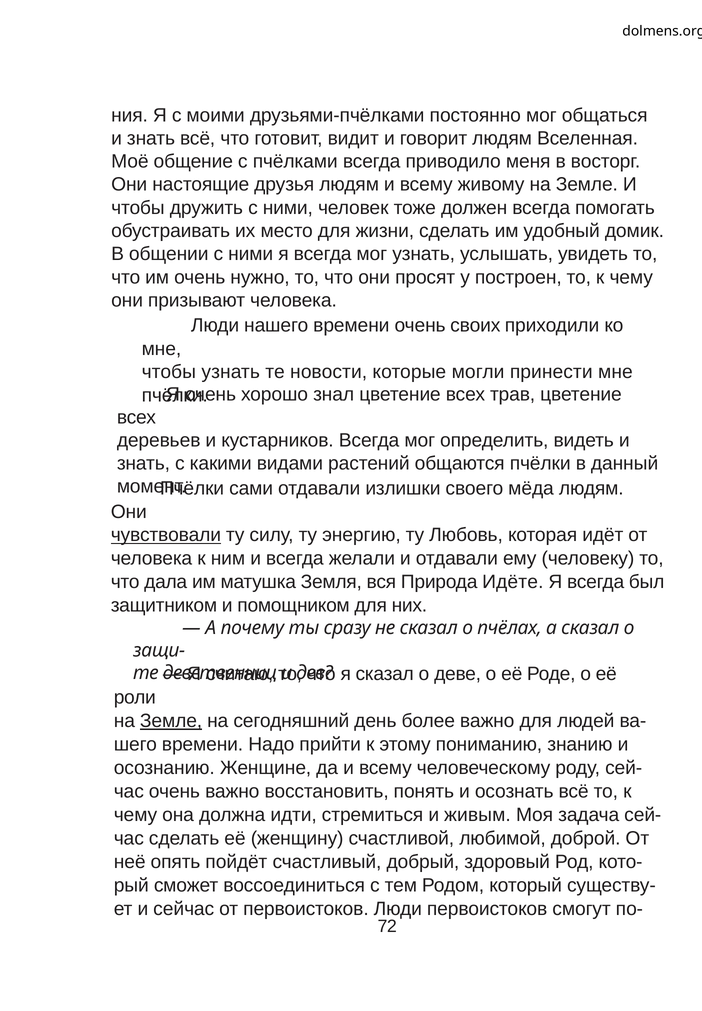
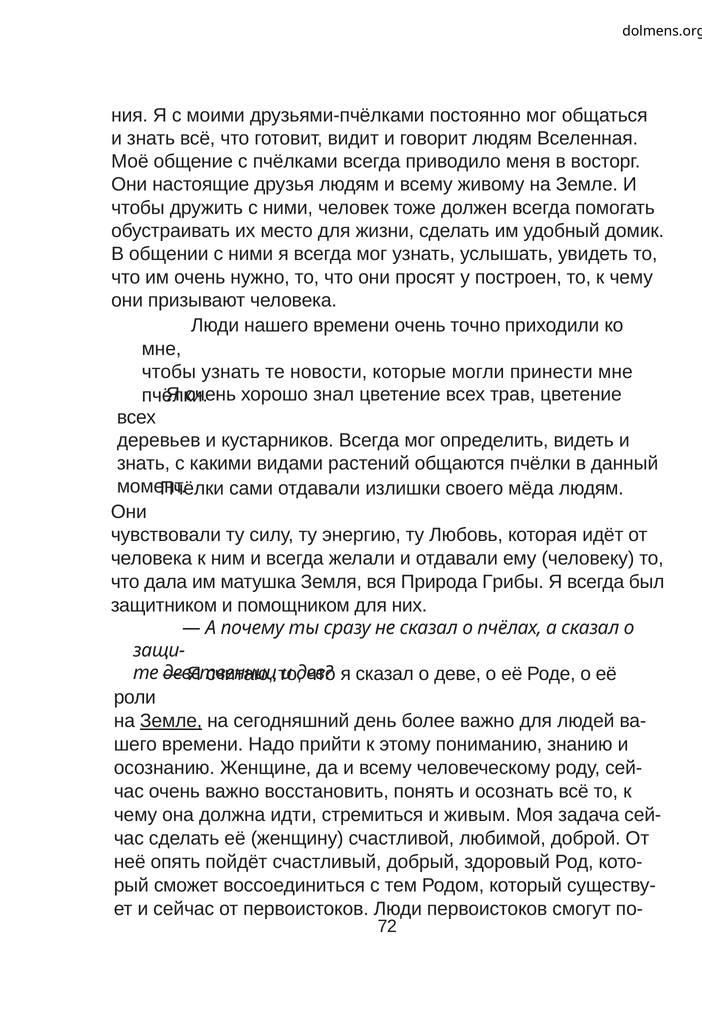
своих: своих -> точно (475, 325)
чувствовали underline: present -> none (166, 535)
Идёте: Идёте -> Грибы (513, 582)
